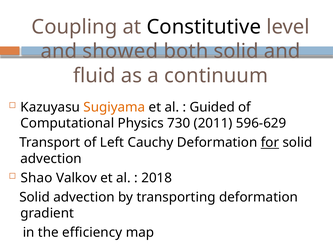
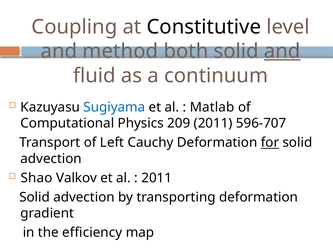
showed: showed -> method (120, 51)
and underline: none -> present (282, 51)
Sugiyama colour: orange -> blue (114, 108)
Guided: Guided -> Matlab (212, 108)
730: 730 -> 209 (179, 124)
596-629: 596-629 -> 596-707 (261, 124)
2018: 2018 -> 2011 (157, 178)
